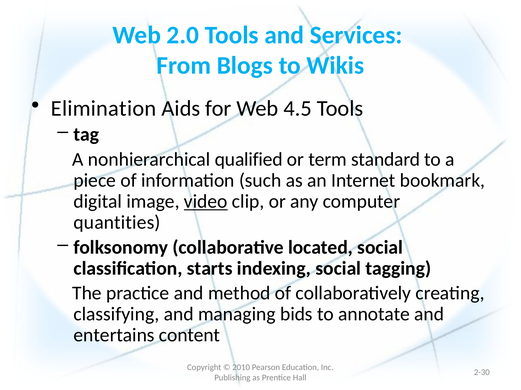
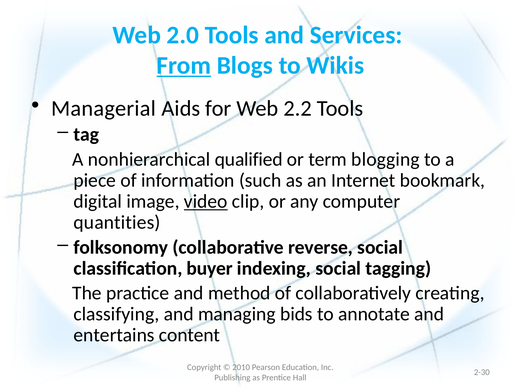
From underline: none -> present (184, 66)
Elimination: Elimination -> Managerial (104, 109)
4.5: 4.5 -> 2.2 (298, 109)
standard: standard -> blogging (386, 160)
located: located -> reverse (320, 248)
starts: starts -> buyer (210, 269)
